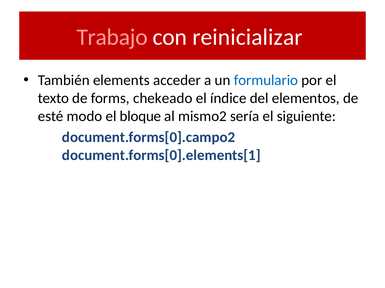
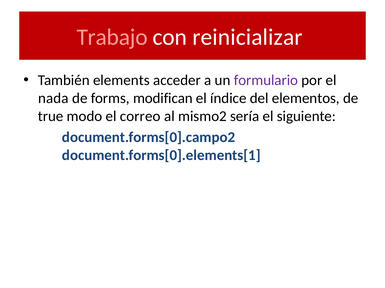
formulario colour: blue -> purple (266, 80)
texto: texto -> nada (53, 98)
chekeado: chekeado -> modifican (163, 98)
esté: esté -> true (51, 116)
bloque: bloque -> correo (140, 116)
